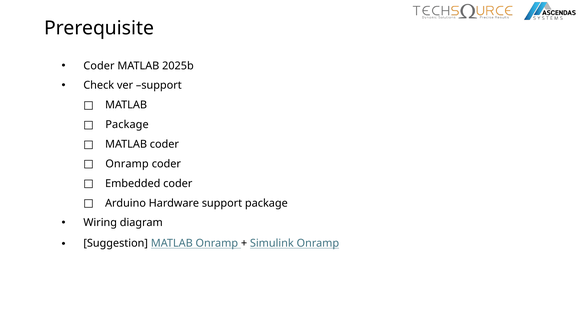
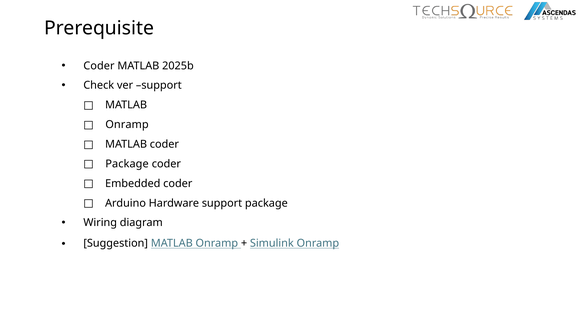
Package: Package -> Onramp (127, 125)
Onramp: Onramp -> Package (127, 164)
